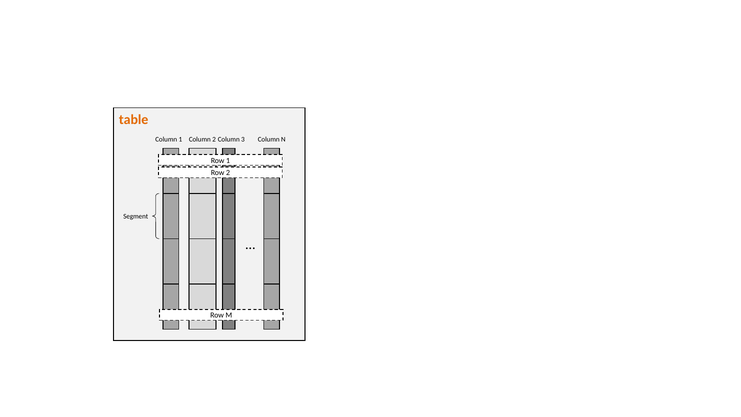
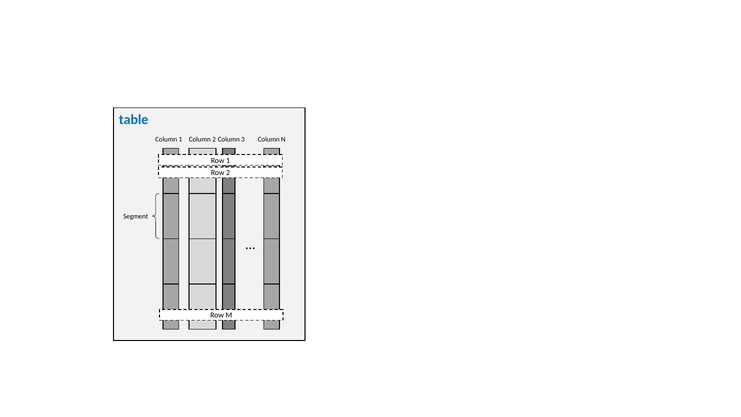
table colour: orange -> blue (134, 120)
